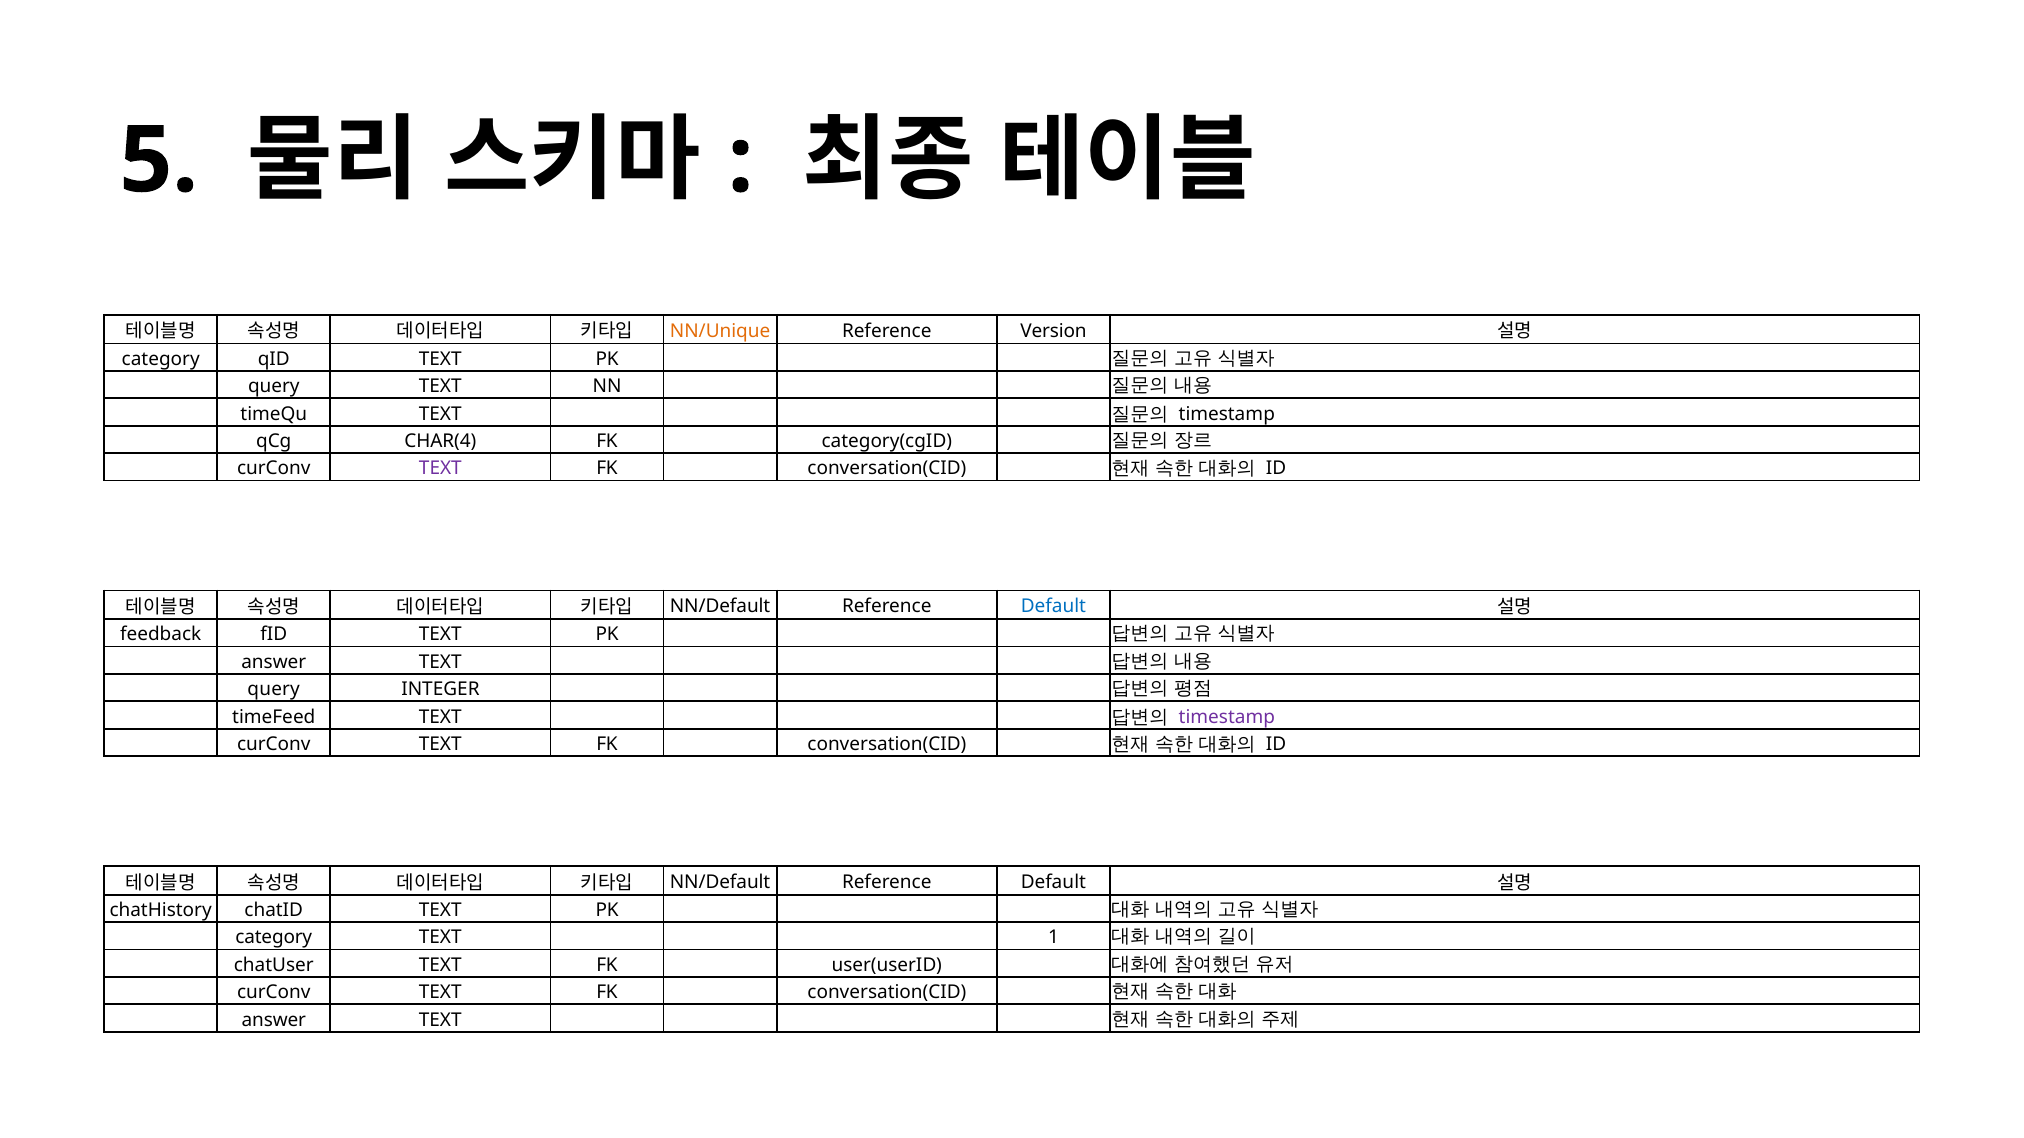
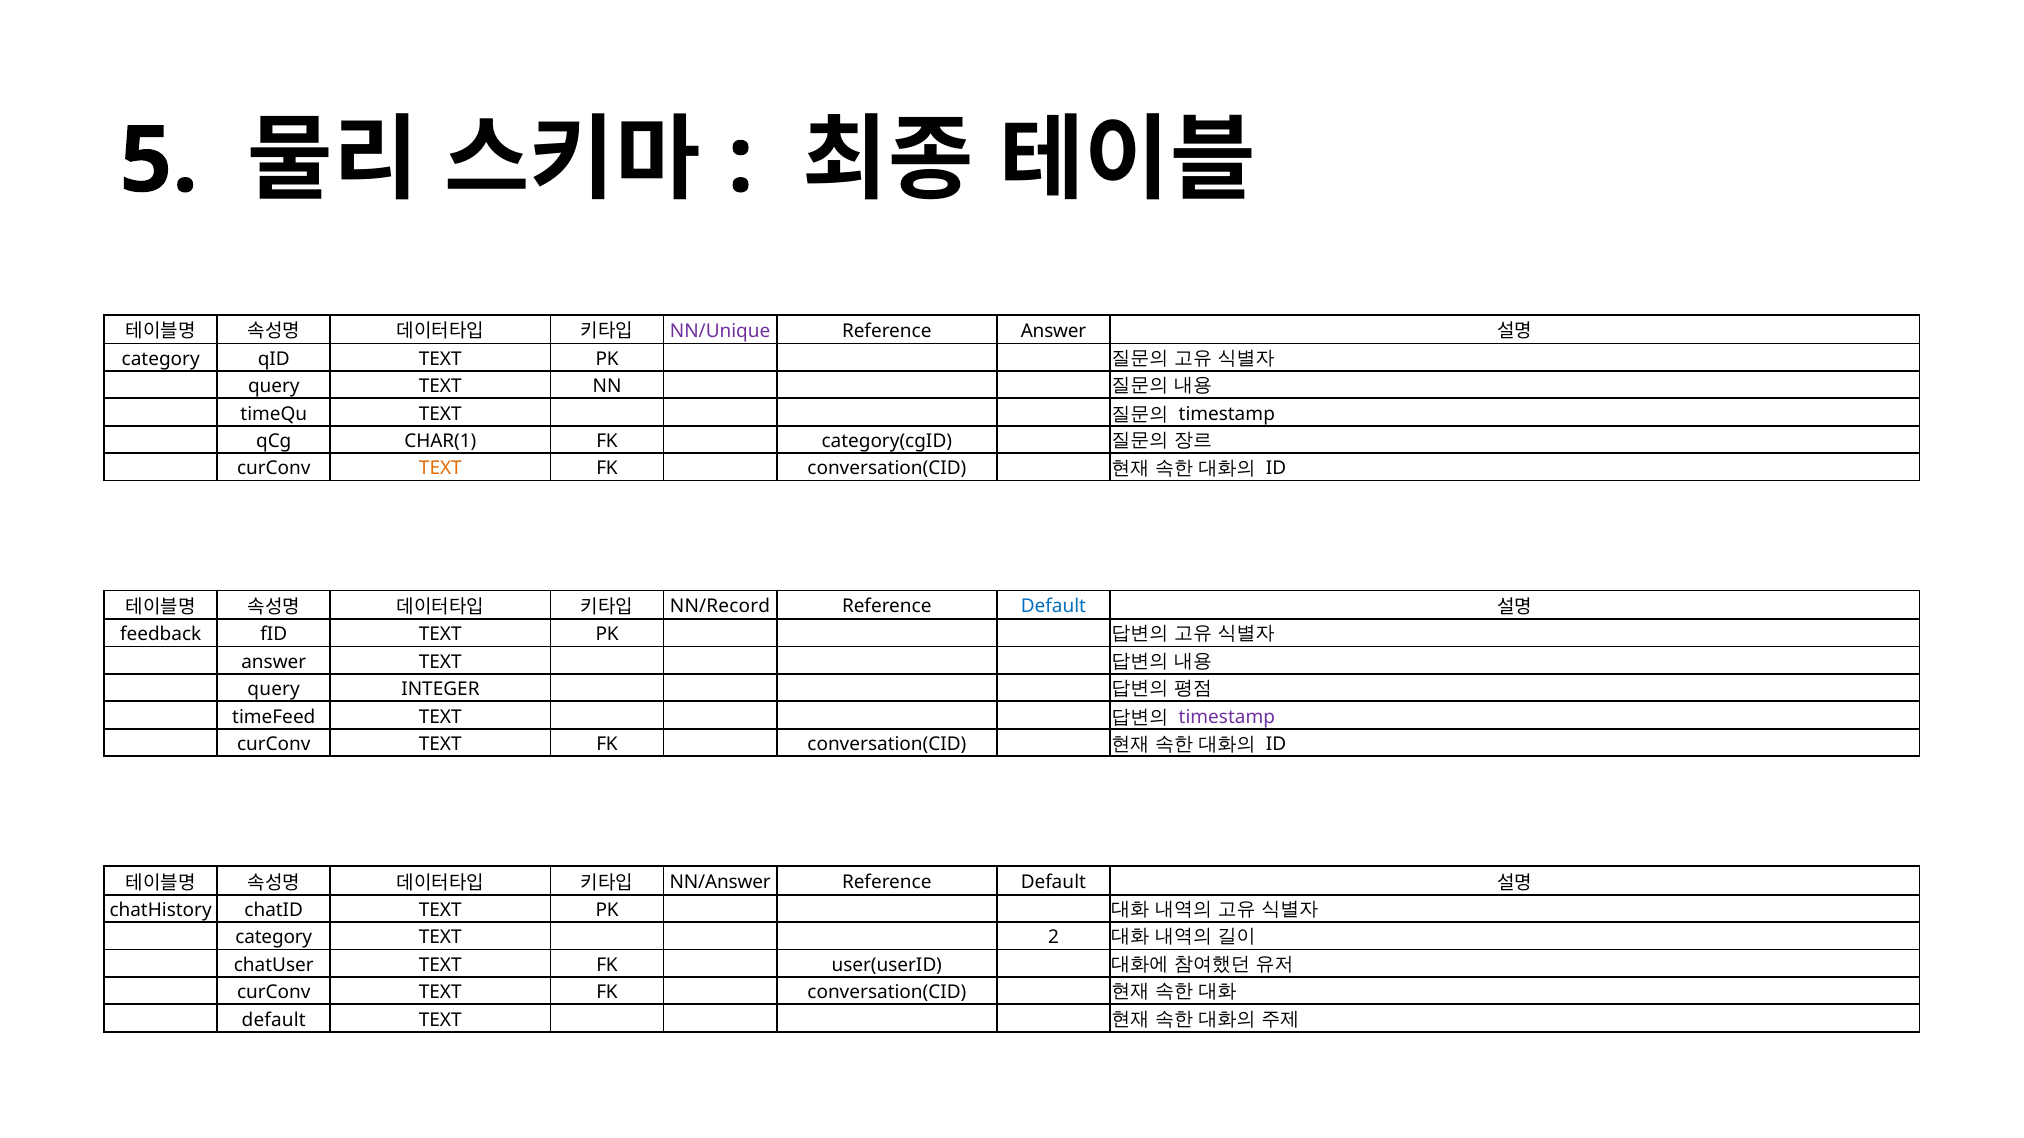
NN/Unique colour: orange -> purple (720, 331)
Reference Version: Version -> Answer (1054, 331)
CHAR(4: CHAR(4 -> CHAR(1 (440, 441)
TEXT colour: purple -> orange (440, 469)
NN/Default: NN/Default -> NN/Record (720, 607)
NN/Default: NN/Default -> NN/Answer (720, 882)
1: 1 -> 2 (1054, 938)
answer: answer -> default (274, 1020)
